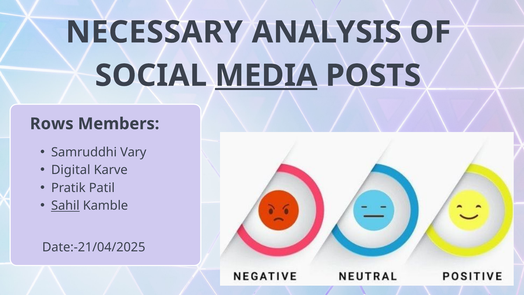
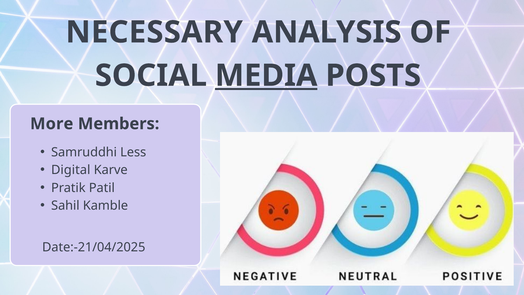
Rows: Rows -> More (52, 124)
Vary: Vary -> Less (133, 152)
Sahil underline: present -> none (65, 206)
